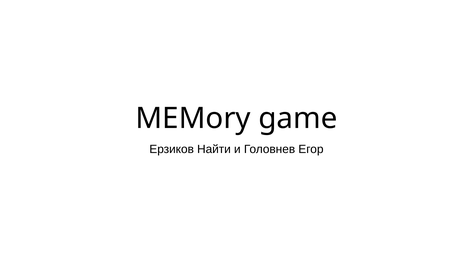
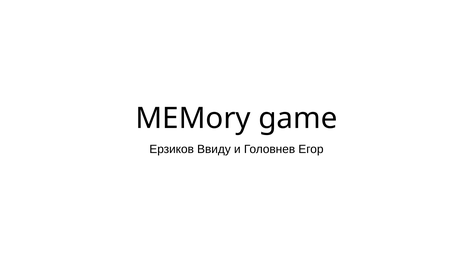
Найти: Найти -> Ввиду (214, 149)
